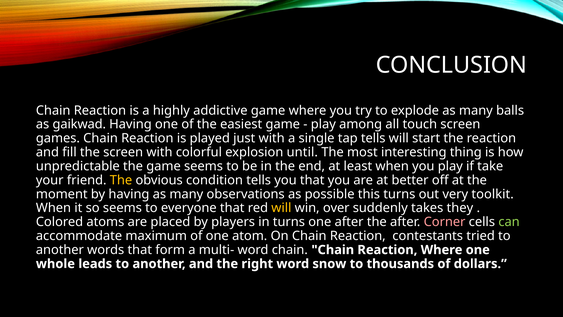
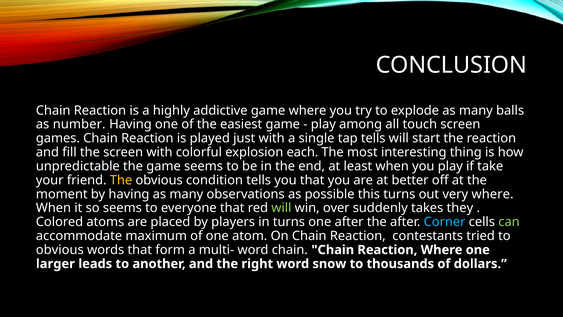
gaikwad: gaikwad -> number (79, 124)
until: until -> each (302, 152)
very toolkit: toolkit -> where (493, 194)
will colour: yellow -> light green (281, 208)
Corner colour: pink -> light blue (445, 222)
another: another -> obvious (60, 250)
whole: whole -> larger (55, 264)
